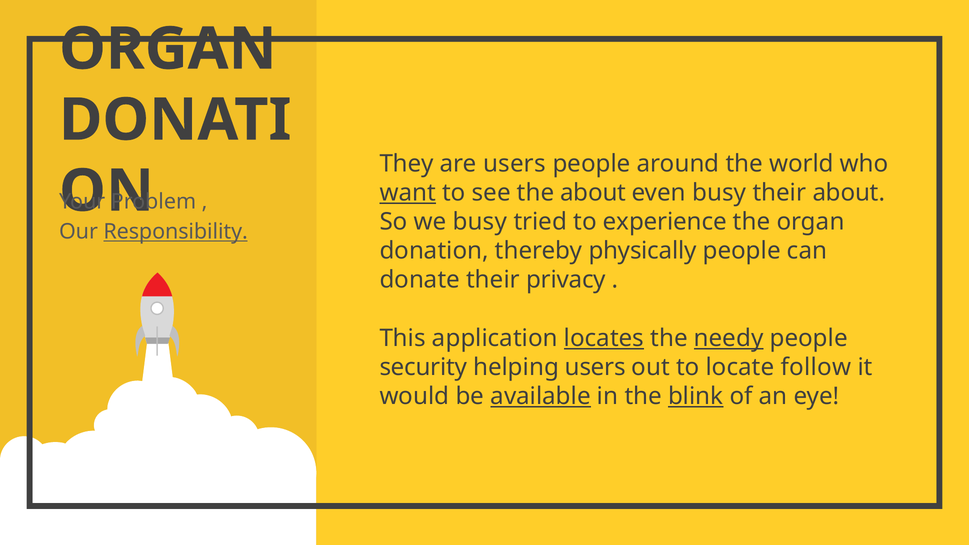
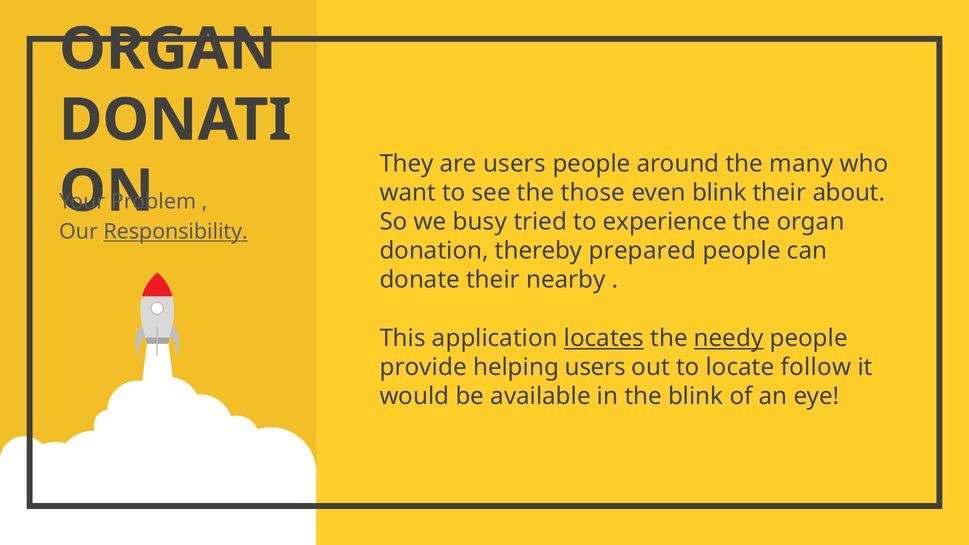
world: world -> many (801, 164)
want underline: present -> none (408, 193)
the about: about -> those (593, 193)
even busy: busy -> blink (719, 193)
physically: physically -> prepared (642, 251)
privacy: privacy -> nearby (566, 280)
security: security -> provide (423, 367)
available underline: present -> none (541, 396)
blink underline: present -> none (696, 396)
